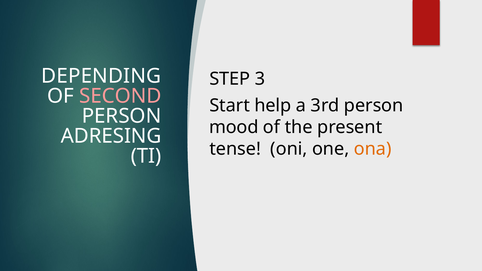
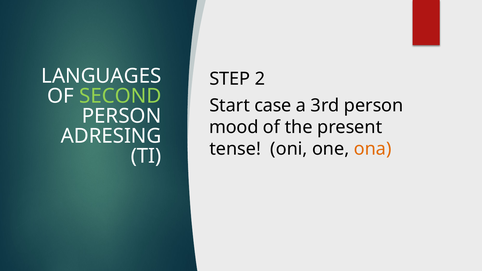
DEPENDING: DEPENDING -> LANGUAGES (101, 76)
3: 3 -> 2 (260, 79)
SECOND colour: pink -> light green (120, 96)
help: help -> case (273, 106)
